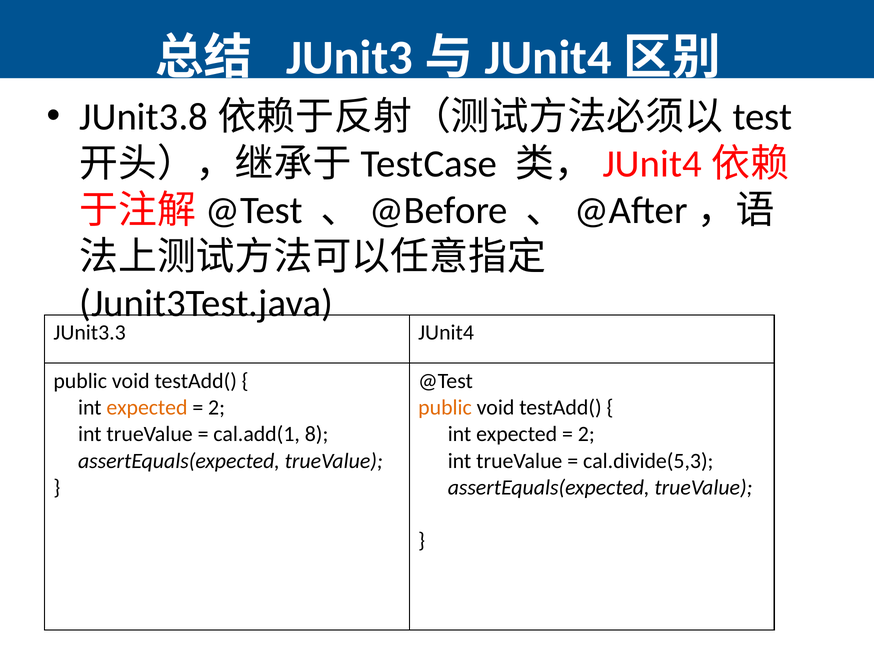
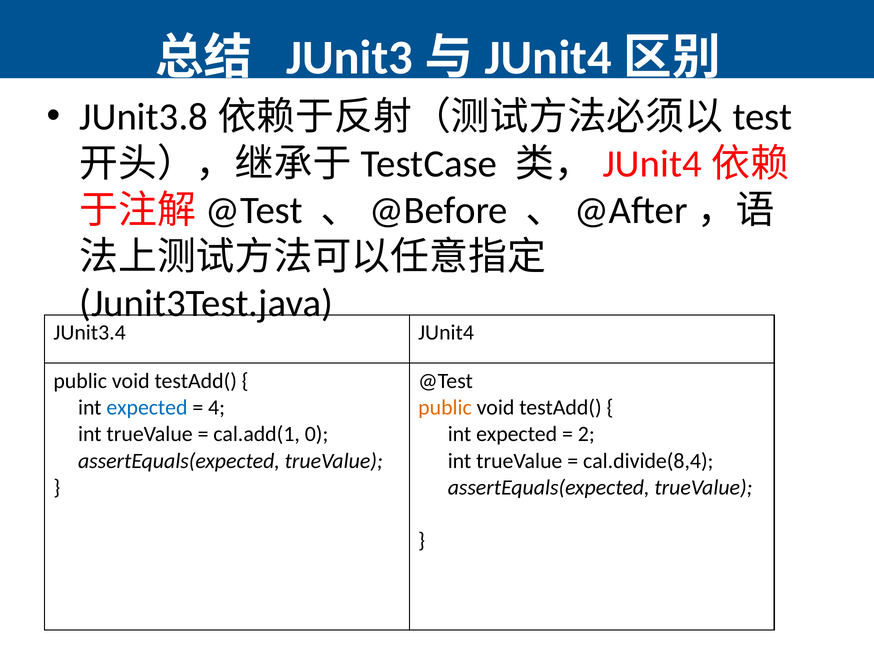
JUnit3.3: JUnit3.3 -> JUnit3.4 (90, 333)
expected colour: orange -> blue (147, 408)
2: 2 -> 4 (217, 408)
8: 8 -> 0 (317, 435)
cal.divide(5,3: cal.divide(5,3 -> cal.divide(8,4 (648, 461)
